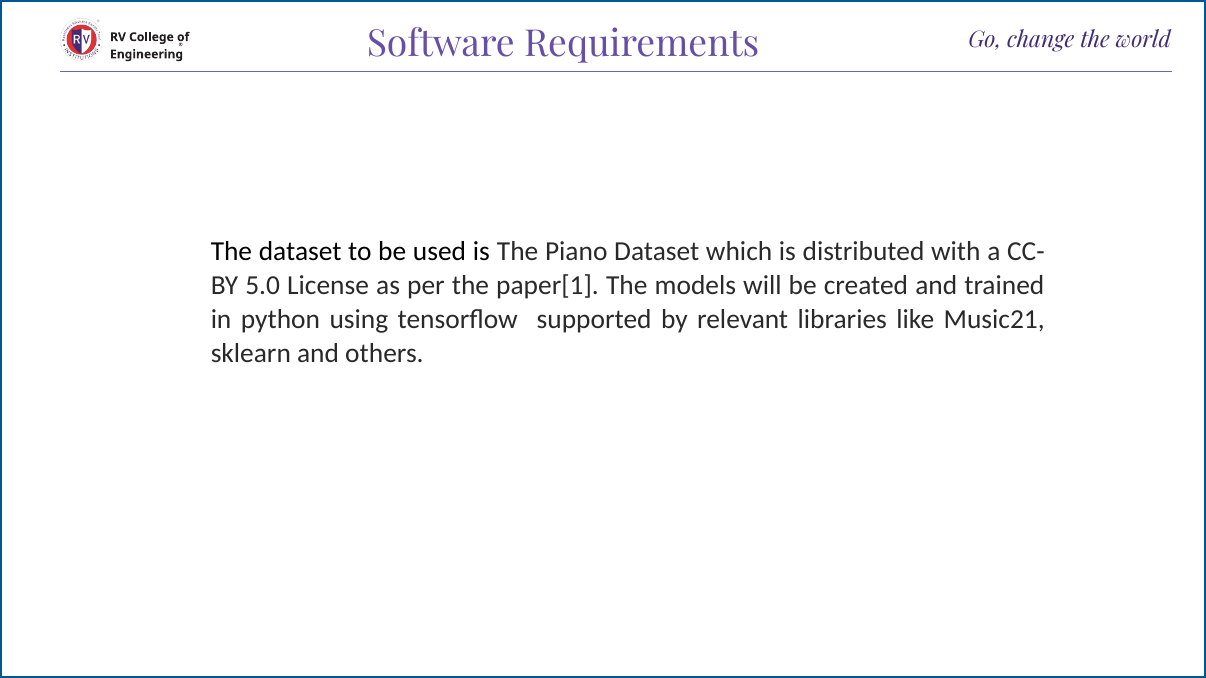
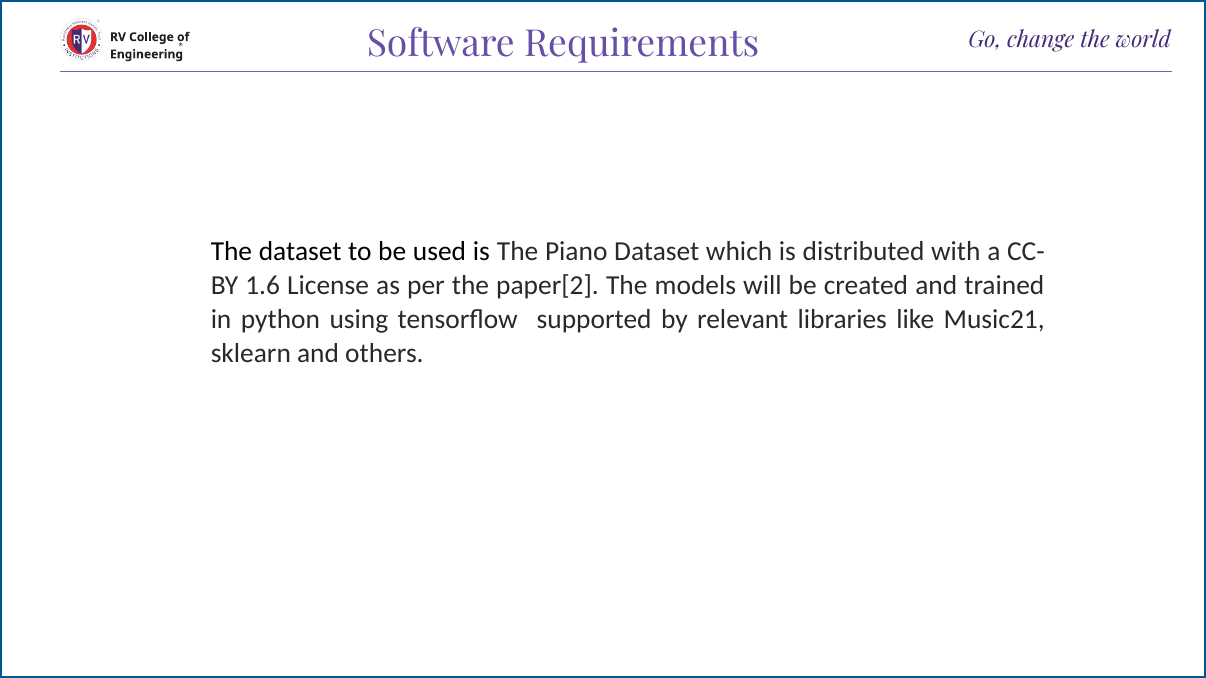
5.0: 5.0 -> 1.6 (263, 285)
paper[1: paper[1 -> paper[2 (548, 285)
